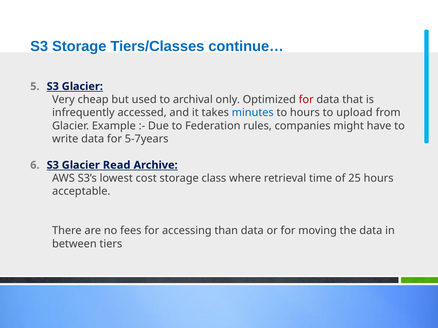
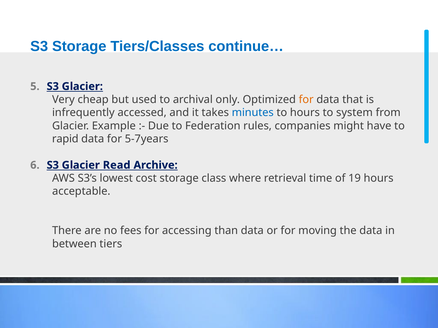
for colour: red -> orange (306, 100)
upload: upload -> system (354, 113)
write: write -> rapid (65, 139)
25: 25 -> 19 (355, 179)
